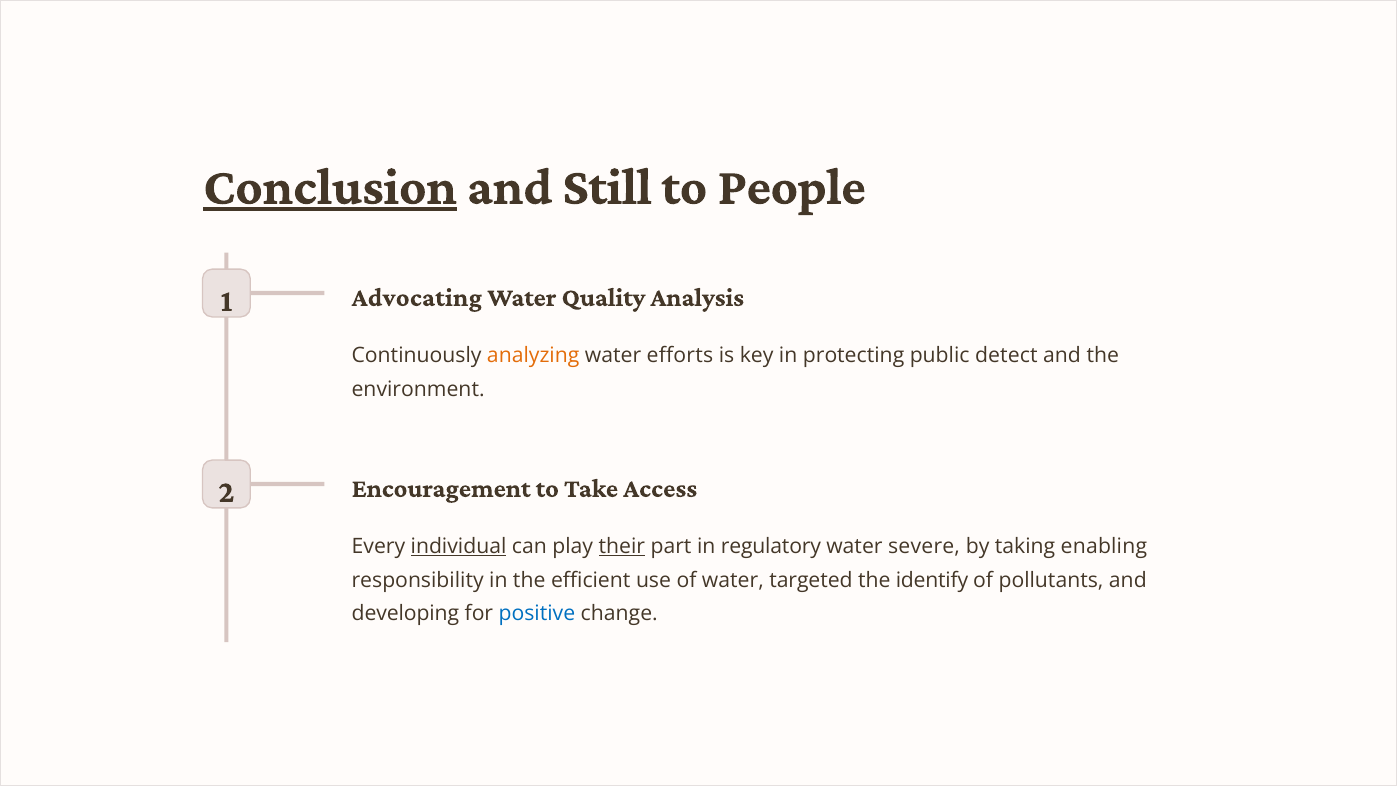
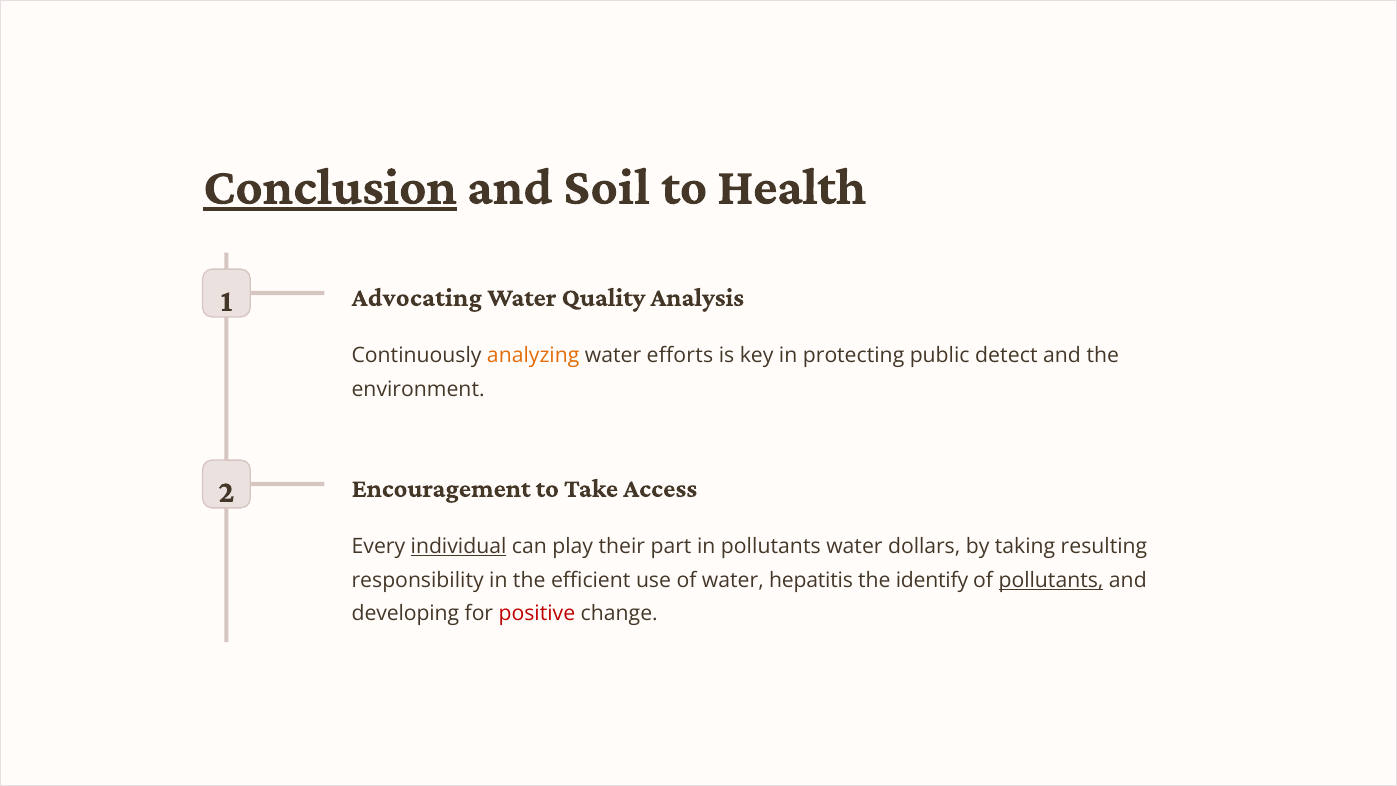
Still: Still -> Soil (607, 186)
People: People -> Health (792, 186)
their underline: present -> none (622, 546)
in regulatory: regulatory -> pollutants (771, 546)
severe: severe -> dollars (924, 546)
enabling: enabling -> resulting (1104, 546)
targeted: targeted -> hepatitis (811, 580)
pollutants underline: none -> present (1051, 580)
positive colour: blue -> red (537, 614)
